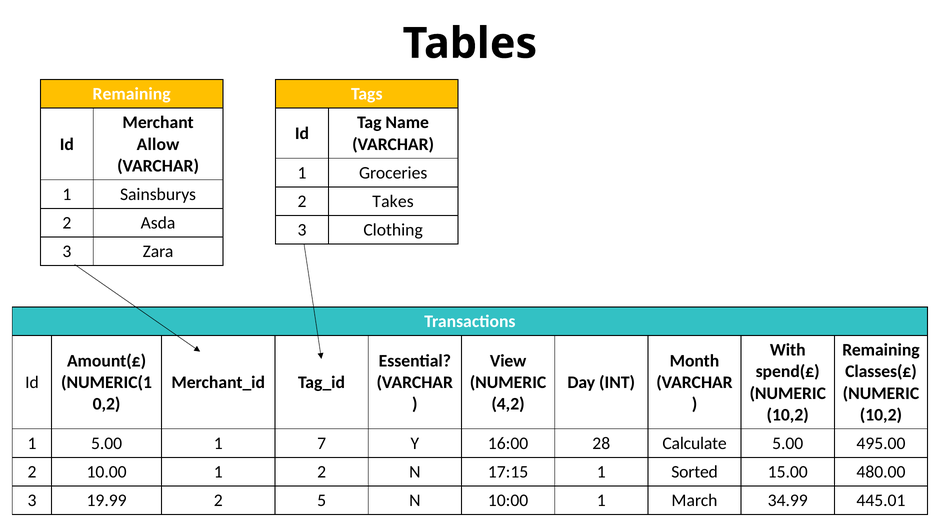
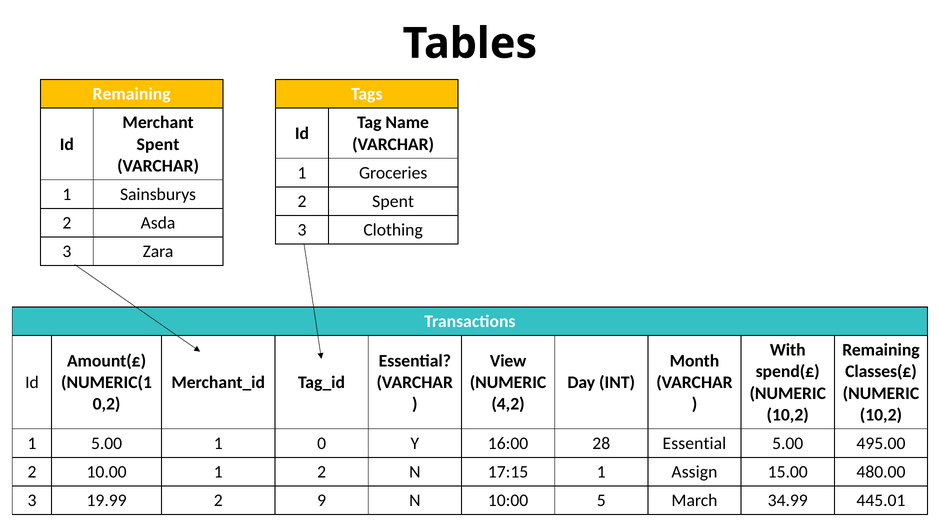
Allow: Allow -> Spent (158, 144)
2 Takes: Takes -> Spent (393, 201)
7: 7 -> 0 (322, 443)
28 Calculate: Calculate -> Essential (694, 443)
Sorted: Sorted -> Assign (694, 472)
5: 5 -> 9 (322, 500)
10:00 1: 1 -> 5 (601, 500)
